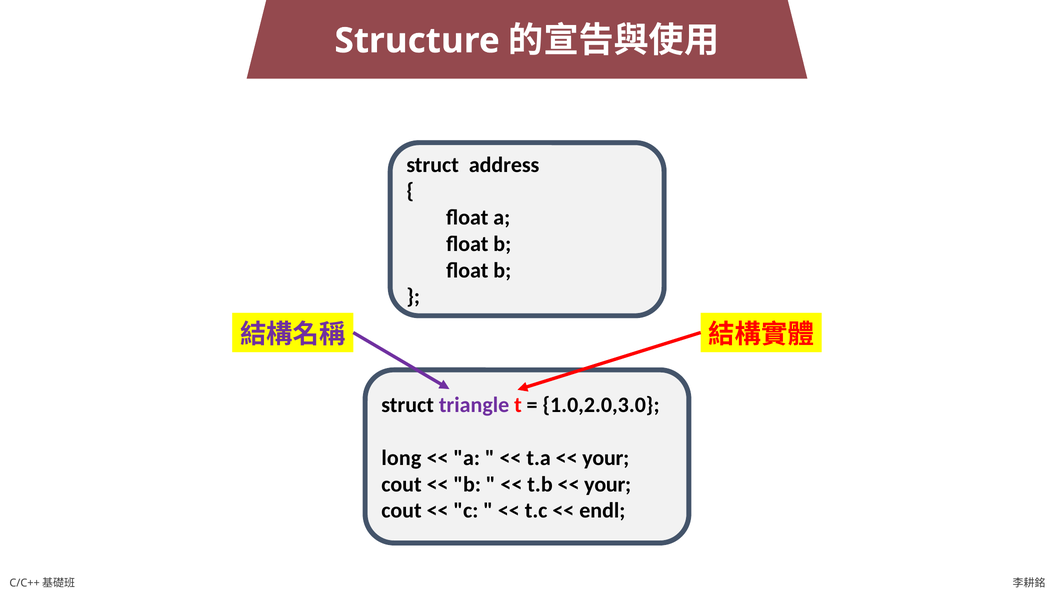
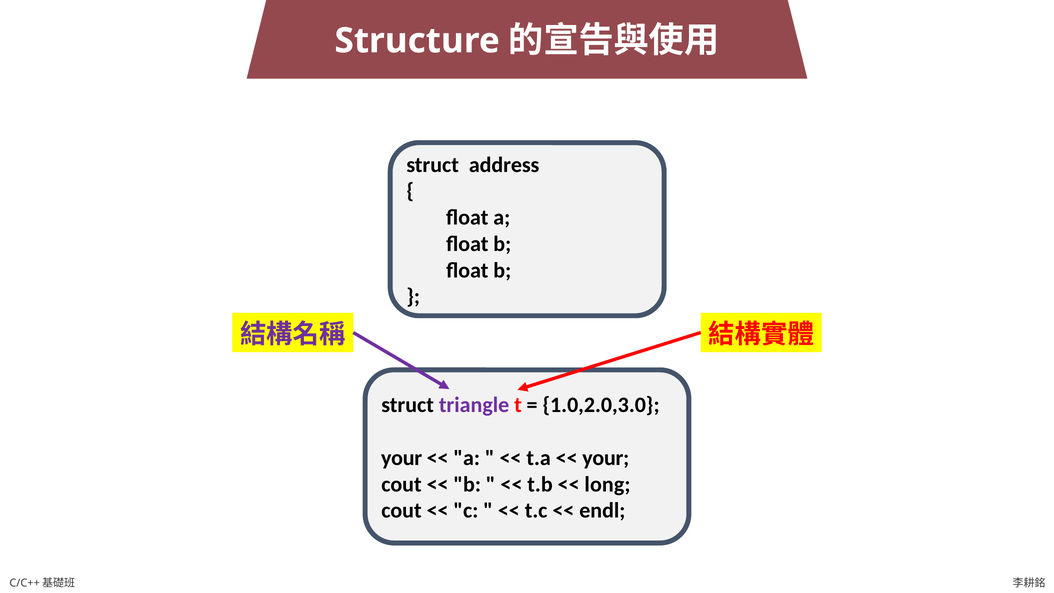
long: long -> your (402, 458)
your: your -> long (607, 484)
